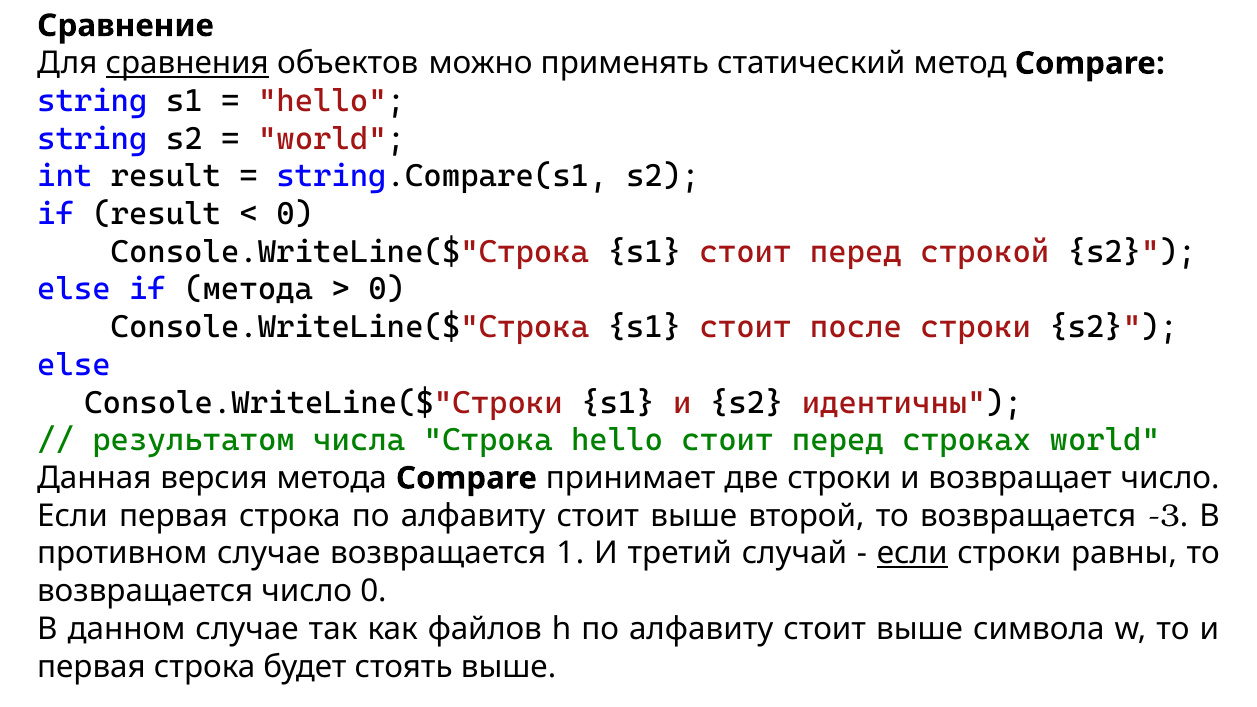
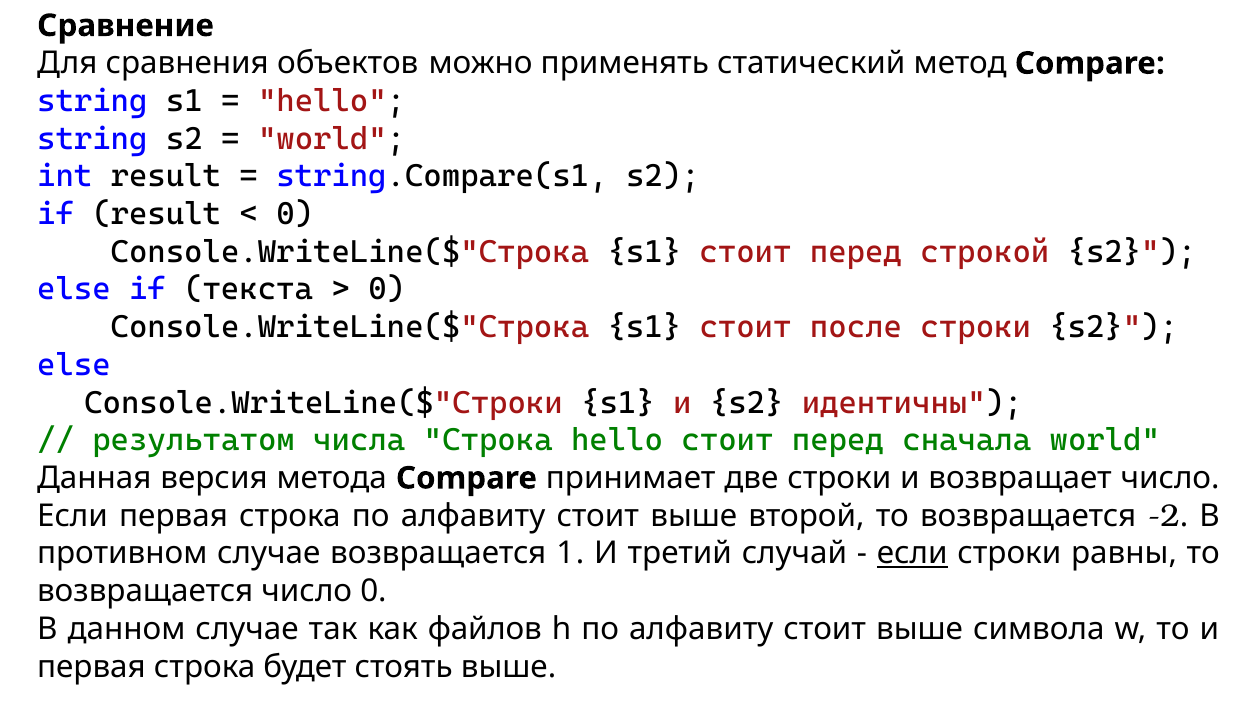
сравнения underline: present -> none (187, 63)
if метода: метода -> текста (249, 290)
строках: строках -> сначала (967, 440)
-3: -3 -> -2 (1164, 516)
